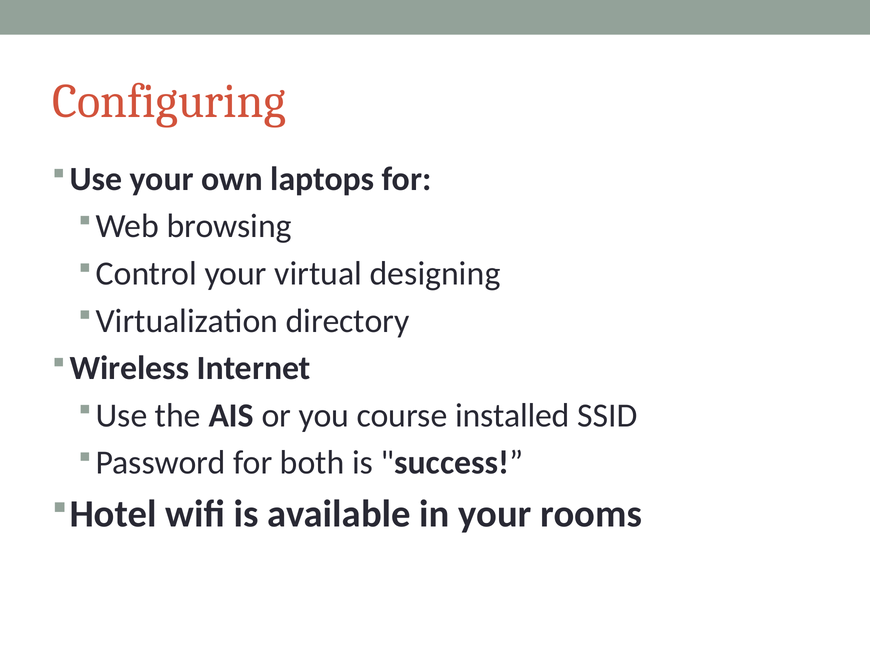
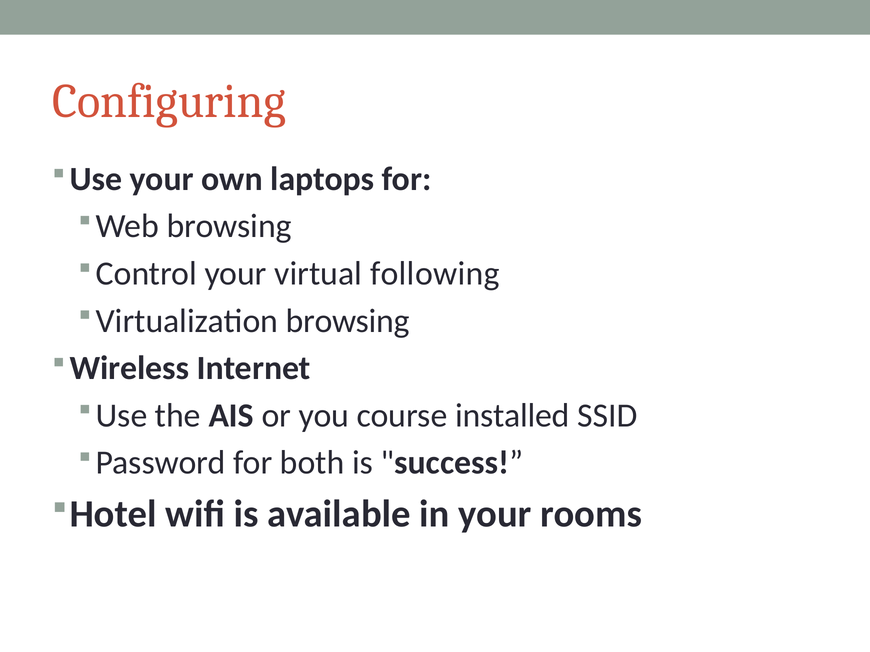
designing: designing -> following (435, 274)
directory: directory -> browsing (348, 321)
